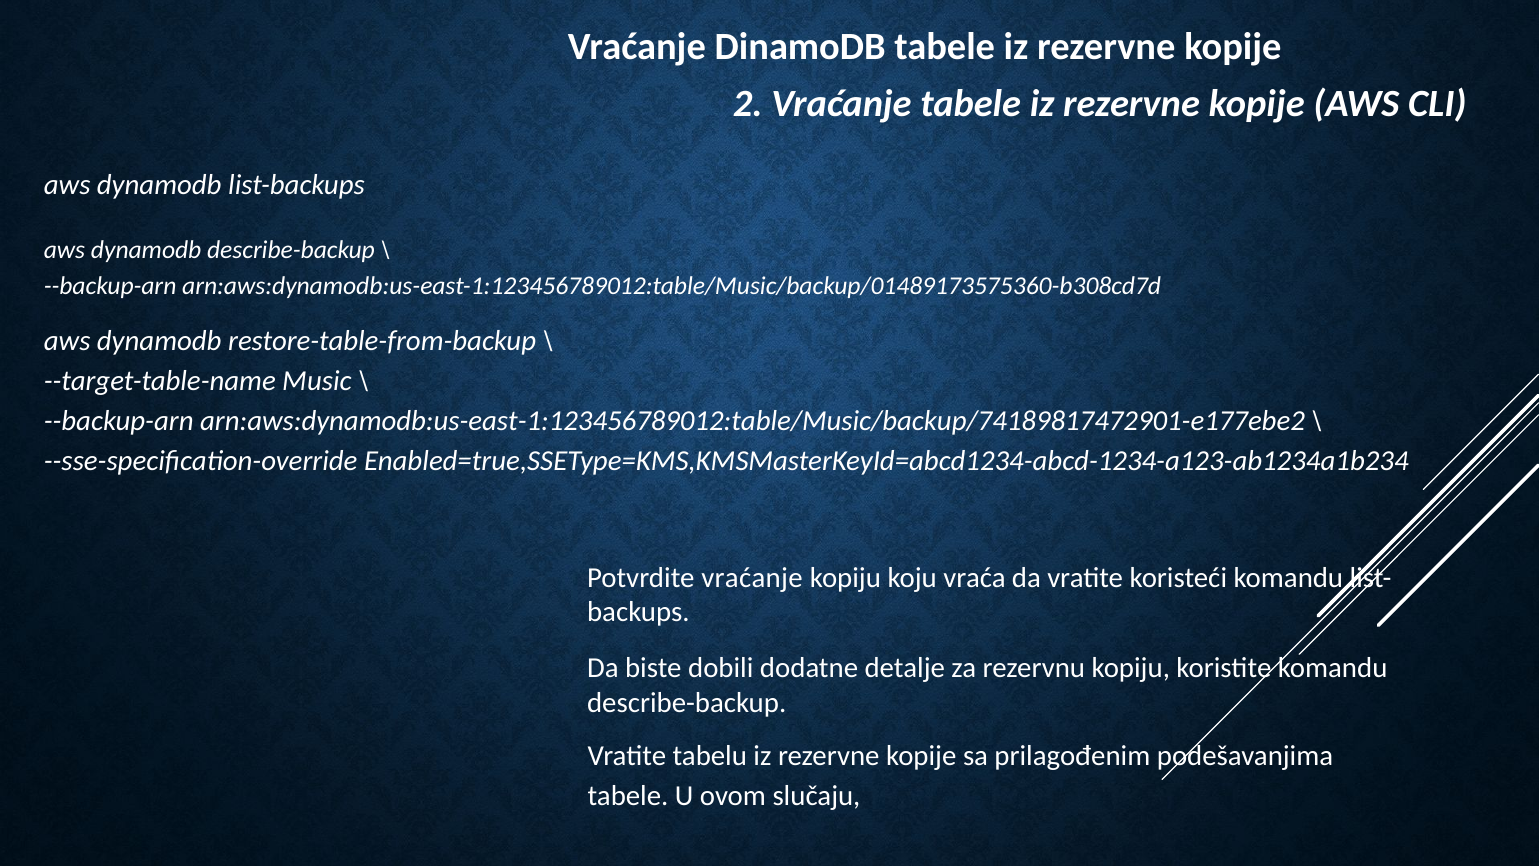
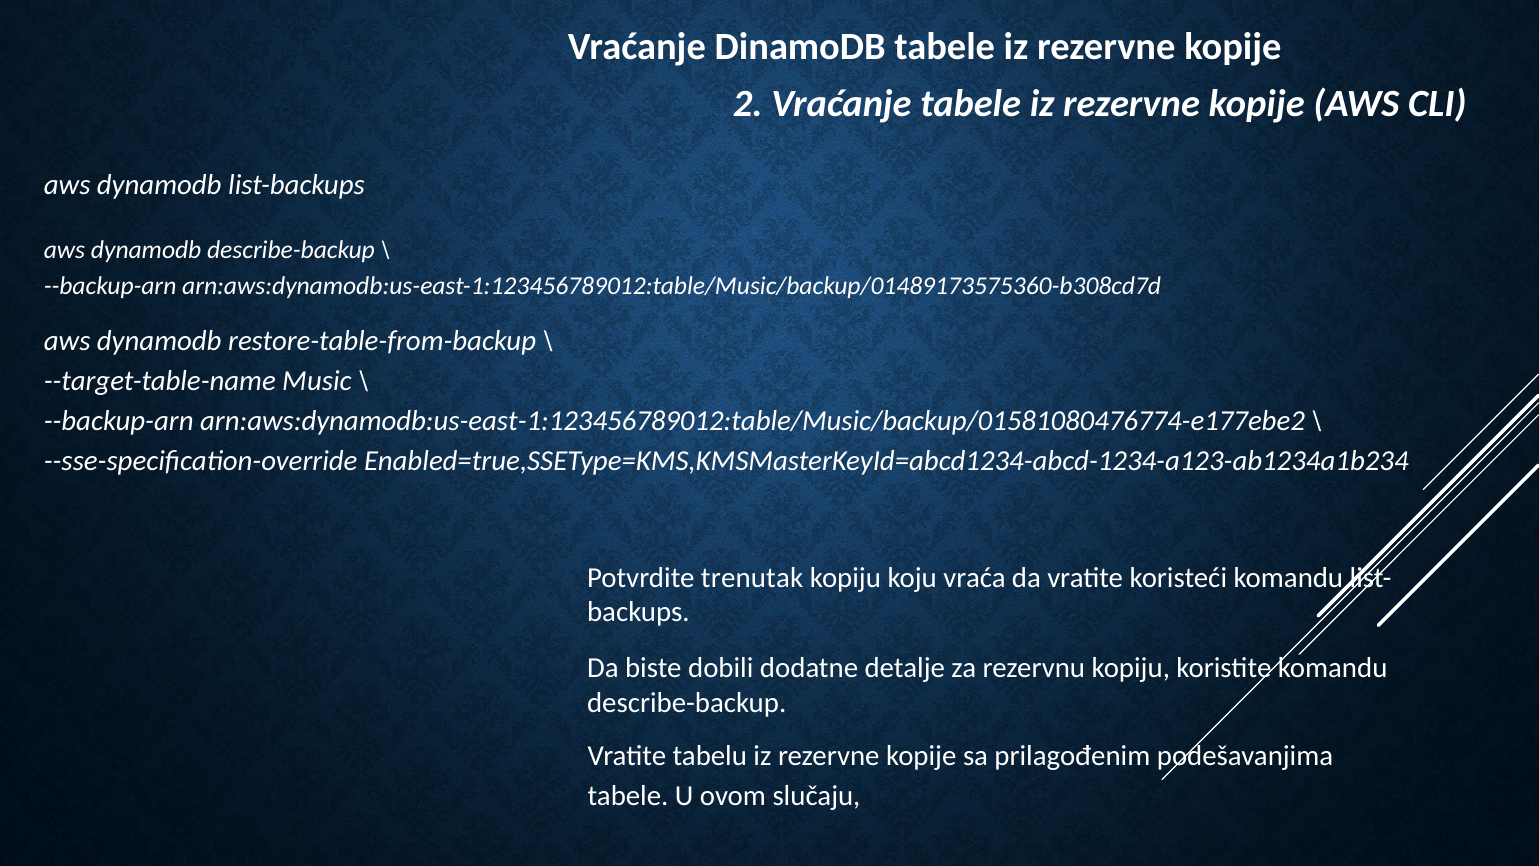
arn:aws:dynamodb:us-east-1:123456789012:table/Music/backup/74189817472901-e177ebe2: arn:aws:dynamodb:us-east-1:123456789012:table/Music/backup/74189817472901-e177ebe2 -> arn:aws:dynamodb:us-east-1:123456789012:table/Music/backup/01581080476774-e177ebe2 (753, 421)
Potvrdite vraćanje: vraćanje -> trenutak (752, 577)
